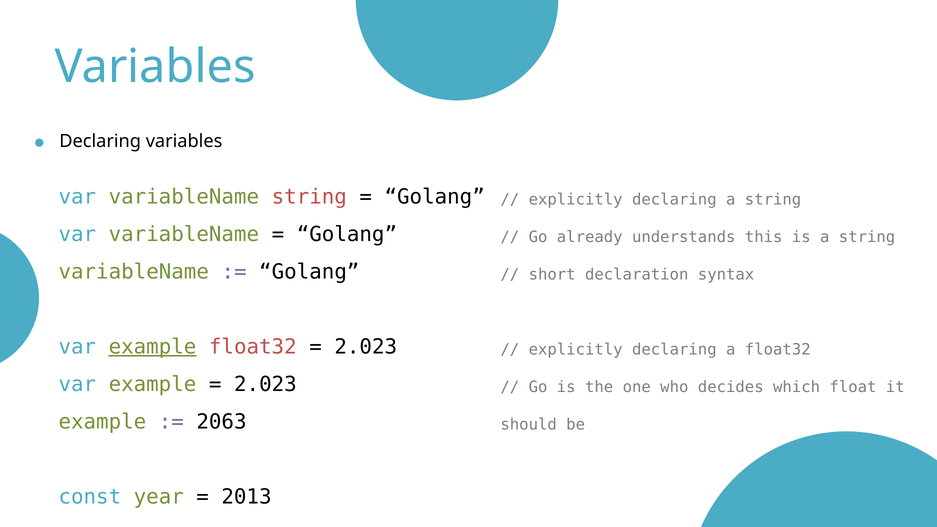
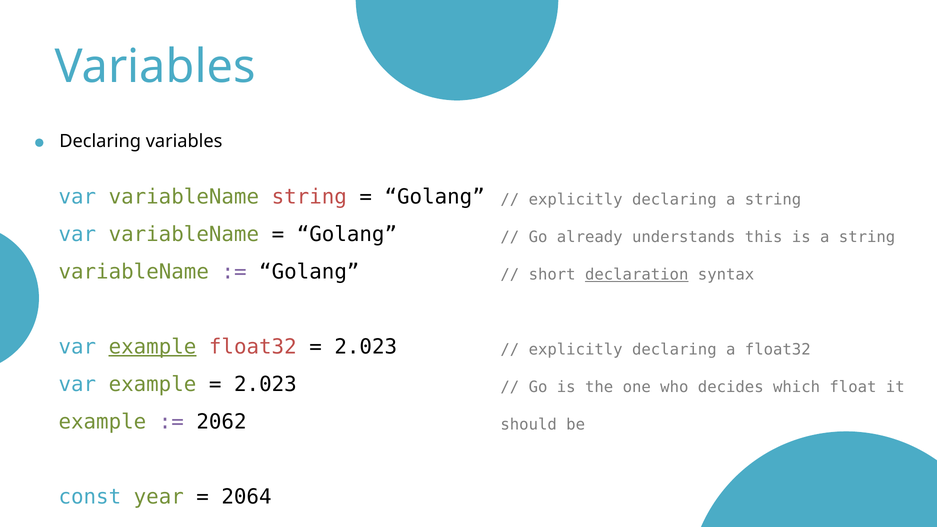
declaration underline: none -> present (637, 275)
2063: 2063 -> 2062 (221, 422)
2013: 2013 -> 2064 (246, 497)
